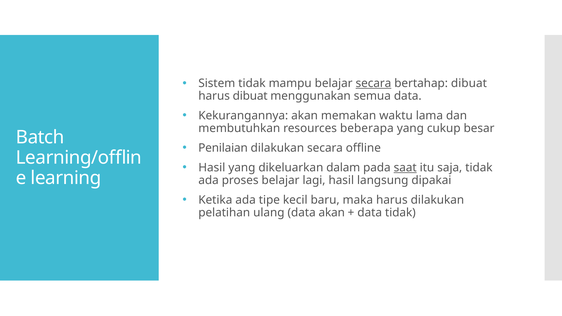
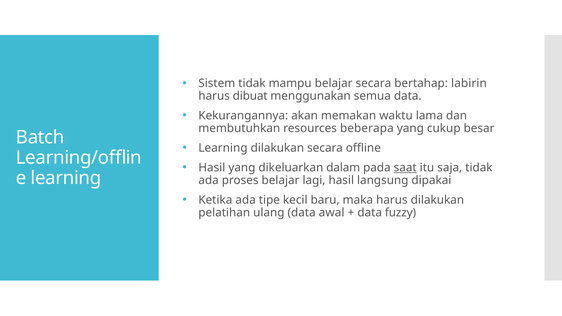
secara underline: present -> none (373, 83)
bertahap dibuat: dibuat -> labirin (469, 83)
Penilaian: Penilaian -> Learning (223, 148)
data akan: akan -> awal (332, 213)
data tidak: tidak -> fuzzy (400, 213)
